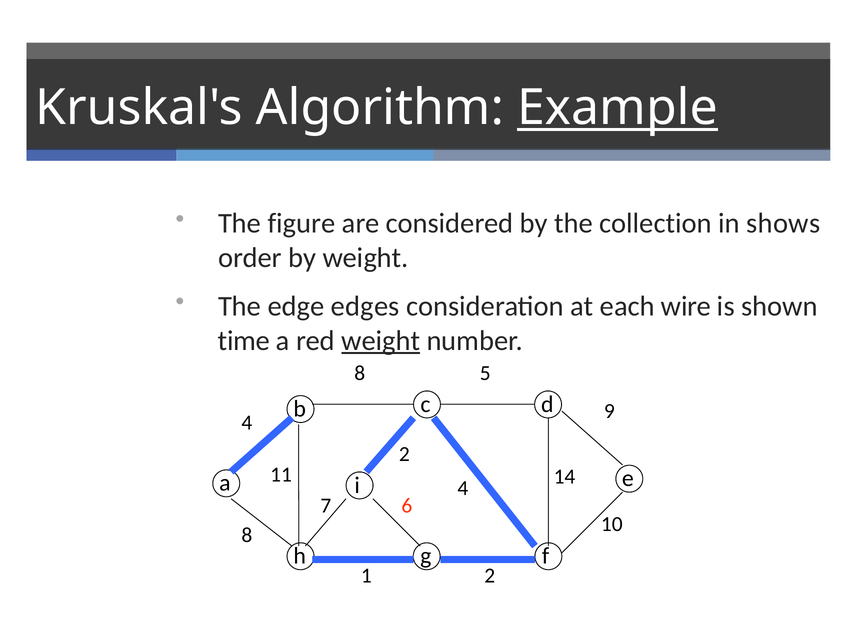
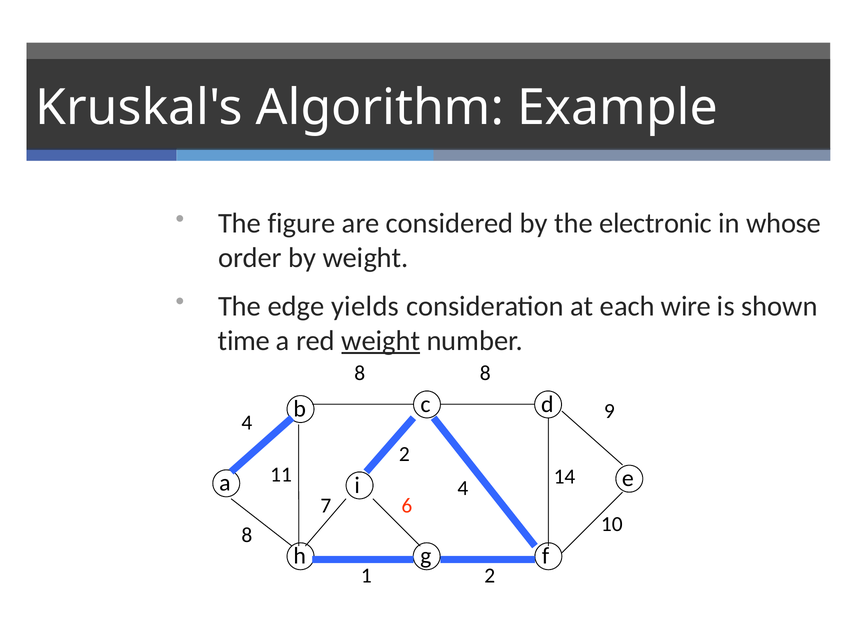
Example underline: present -> none (618, 108)
collection: collection -> electronic (656, 223)
shows: shows -> whose (784, 223)
edges: edges -> yields (365, 306)
8 5: 5 -> 8 (485, 373)
